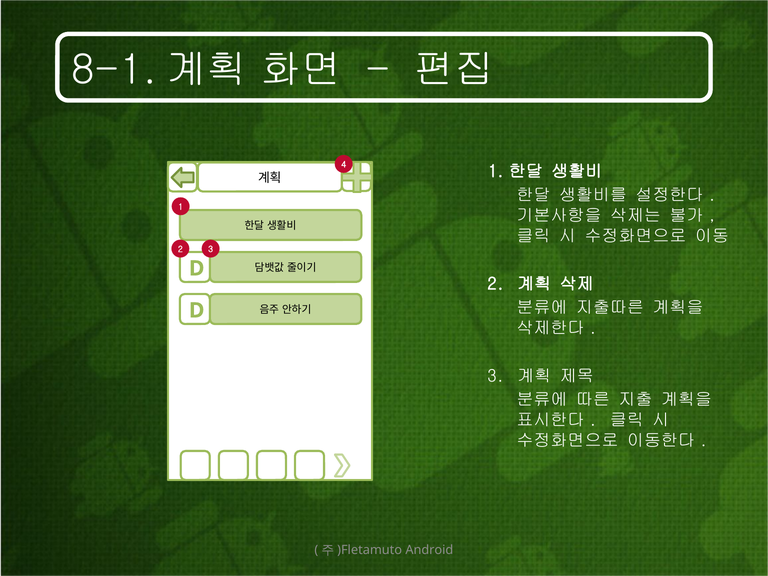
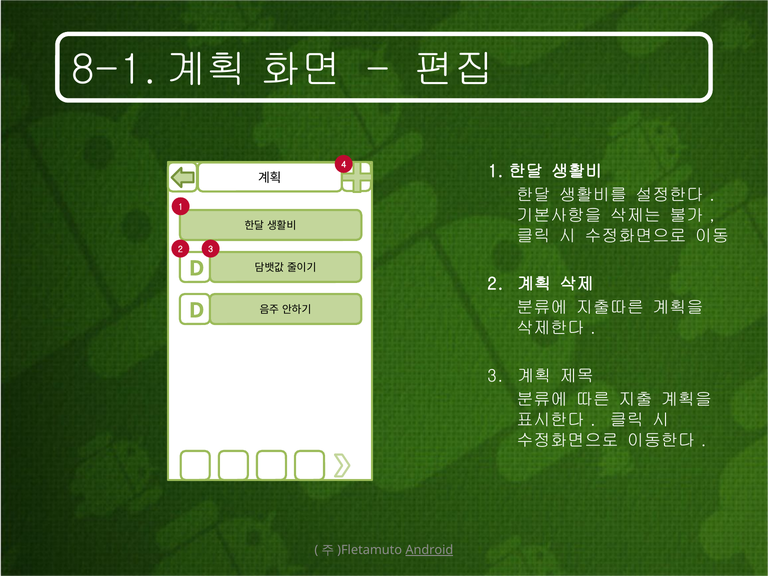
Android underline: none -> present (429, 550)
